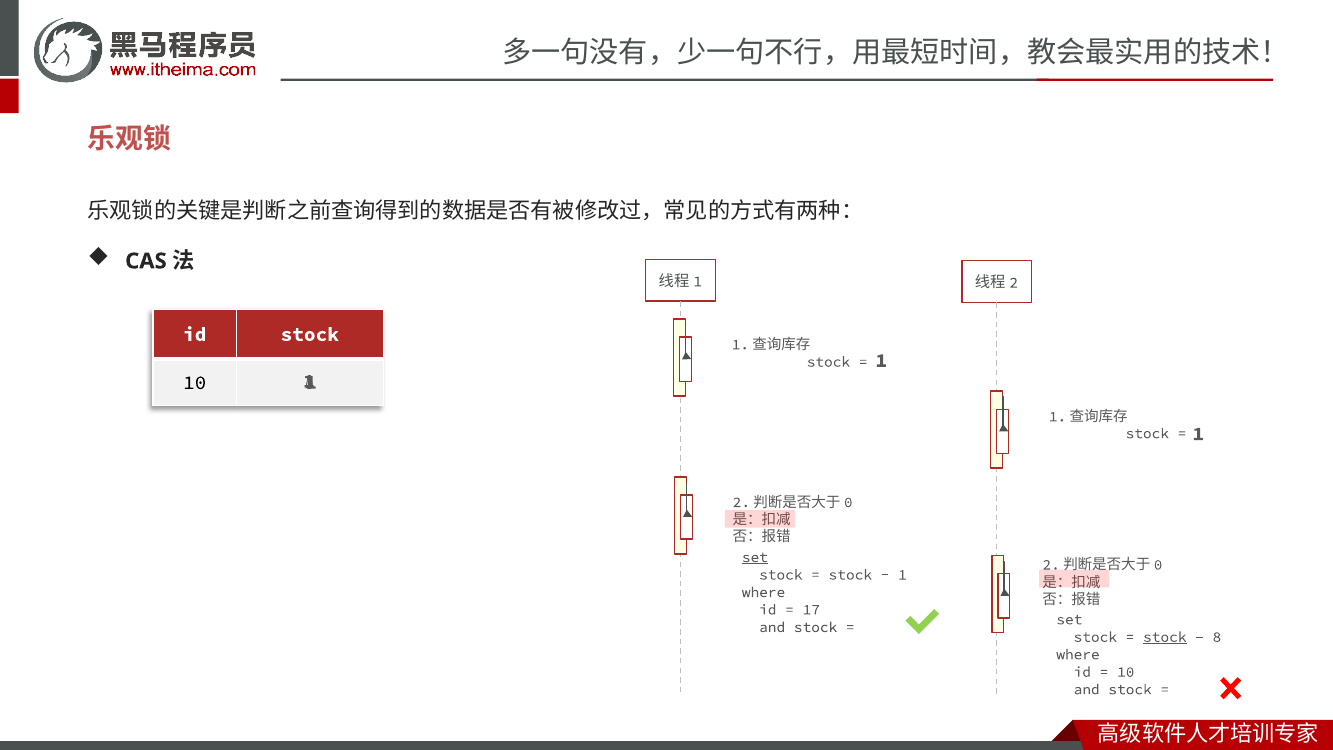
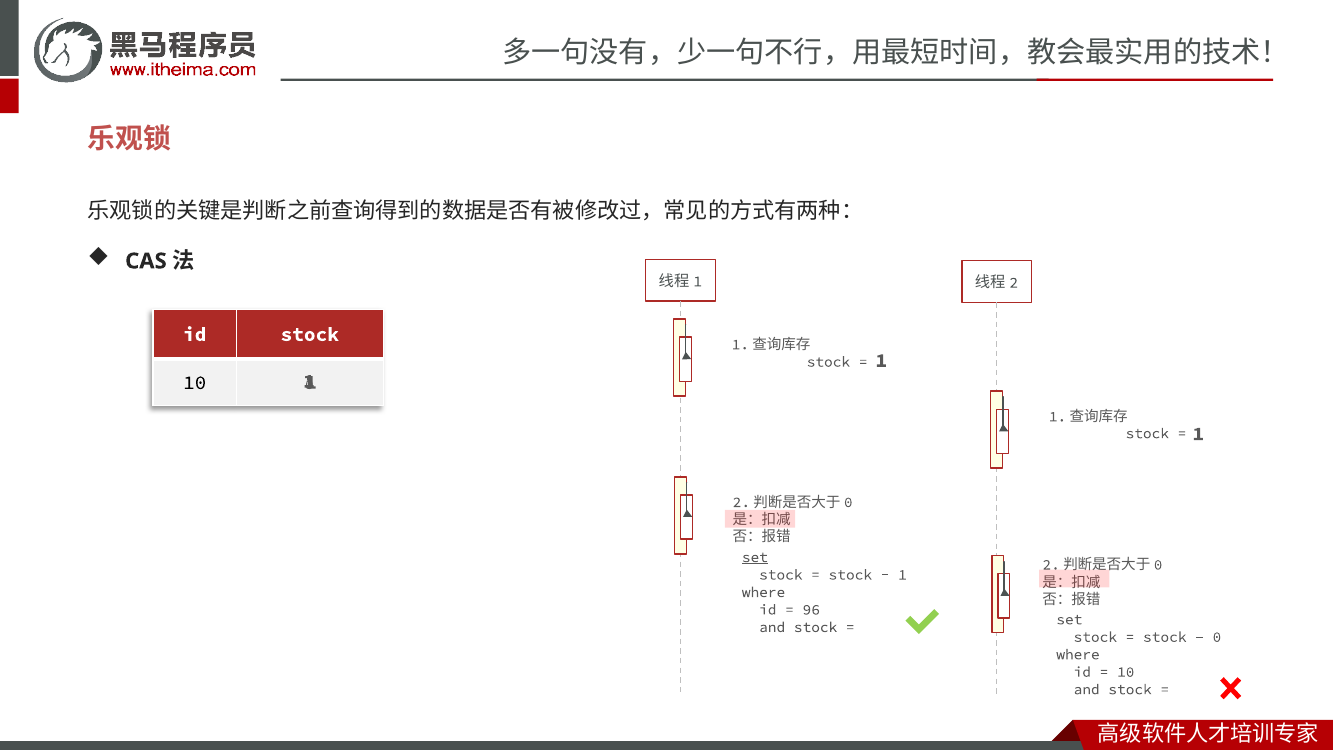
17: 17 -> 96 (811, 610)
stock underline: present -> none (1165, 637)
8: 8 -> 0 (1217, 637)
